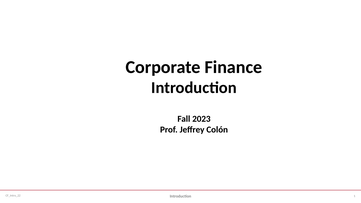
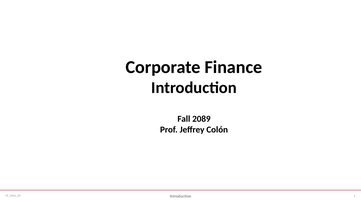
2023: 2023 -> 2089 (201, 119)
